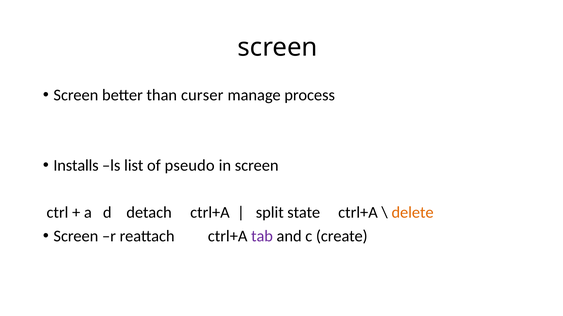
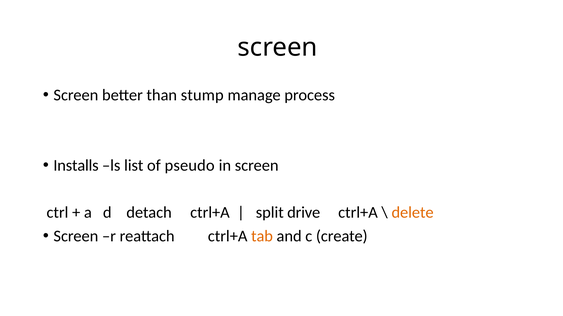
curser: curser -> stump (202, 95)
state: state -> drive (304, 213)
tab colour: purple -> orange (262, 237)
